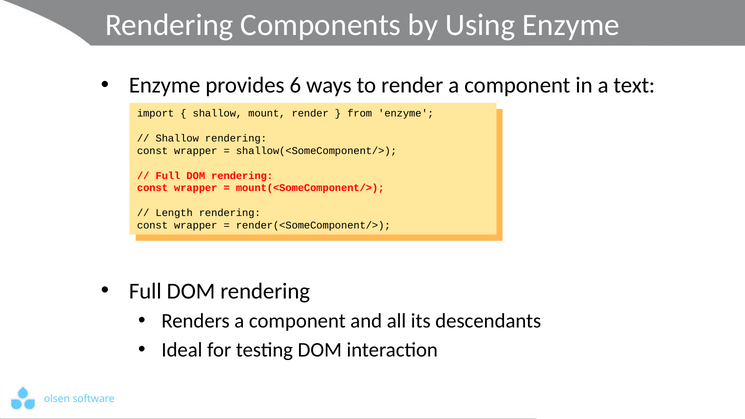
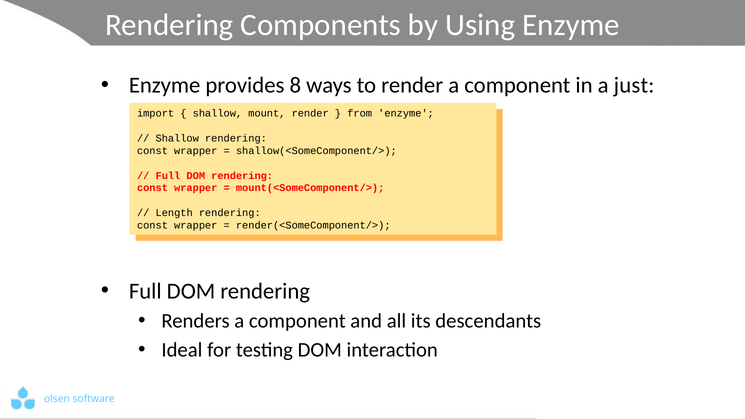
6: 6 -> 8 (295, 85)
text: text -> just (634, 85)
